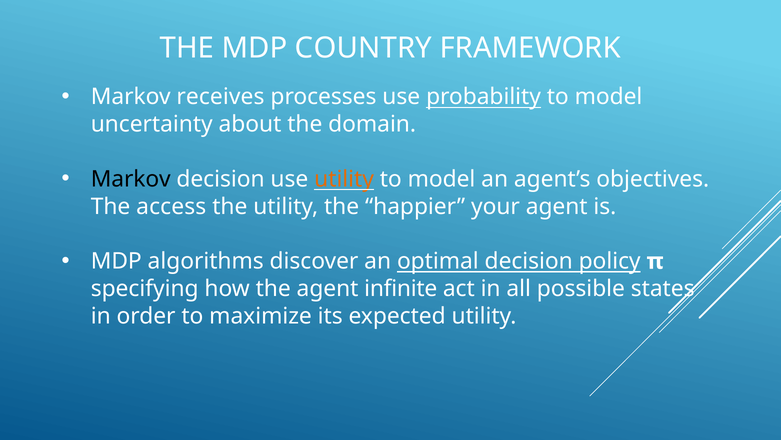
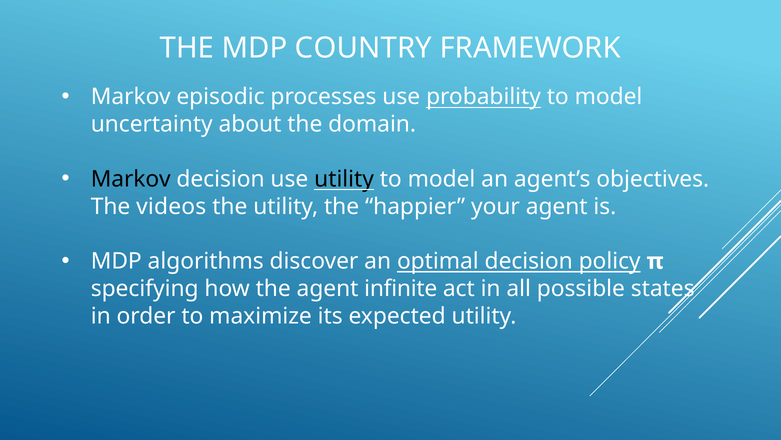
receives: receives -> episodic (221, 97)
utility colour: orange -> black (344, 179)
access: access -> videos (171, 206)
